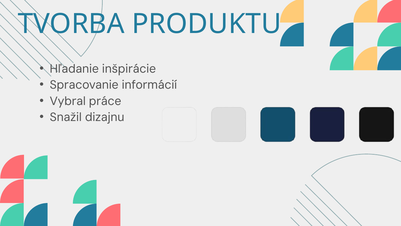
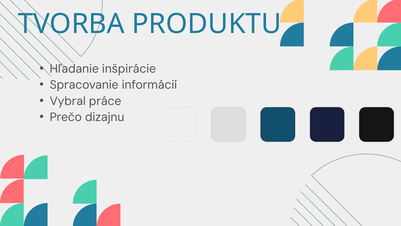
Snažil: Snažil -> Prečo (66, 117)
